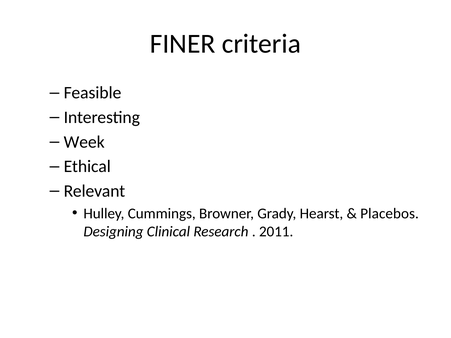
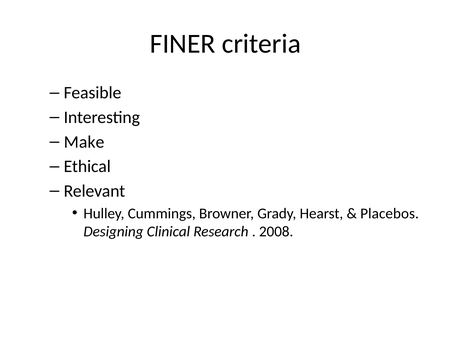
Week: Week -> Make (84, 142)
2011: 2011 -> 2008 (276, 232)
